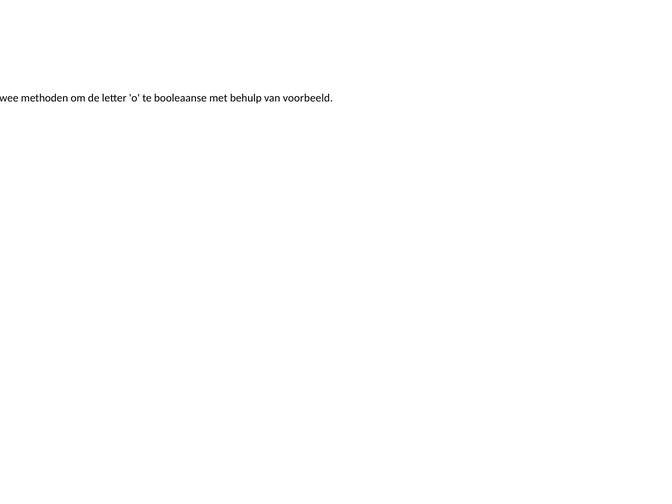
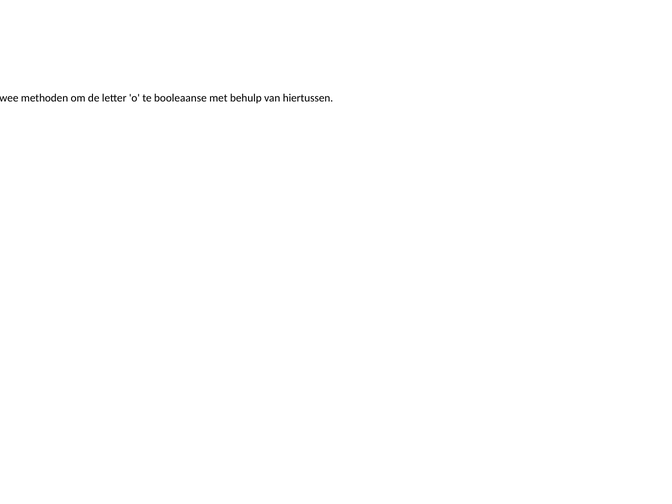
voorbeeld: voorbeeld -> hiertussen (308, 98)
